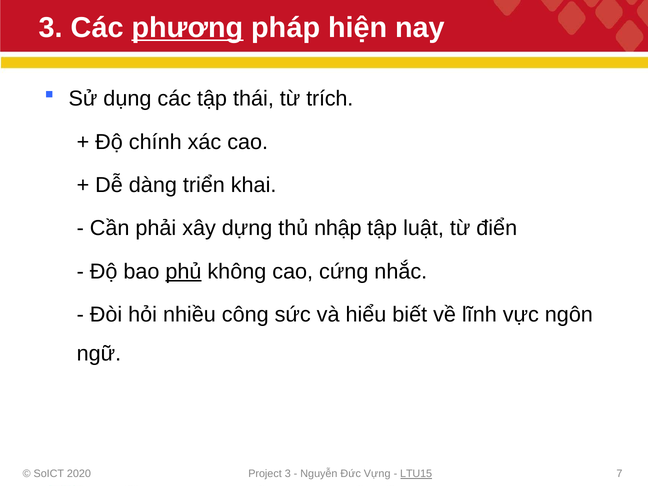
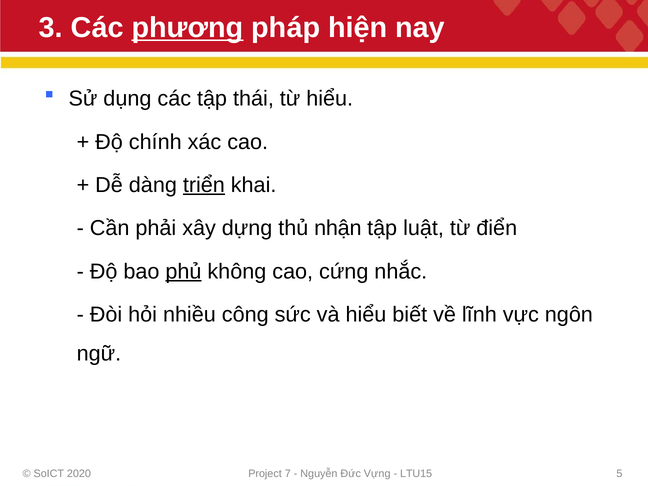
từ trích: trích -> hiểu (330, 99)
triển underline: none -> present (204, 185)
nhập: nhập -> nhận (338, 228)
Project 3: 3 -> 7 (288, 474)
LTU15 underline: present -> none (416, 474)
7: 7 -> 5 (619, 474)
